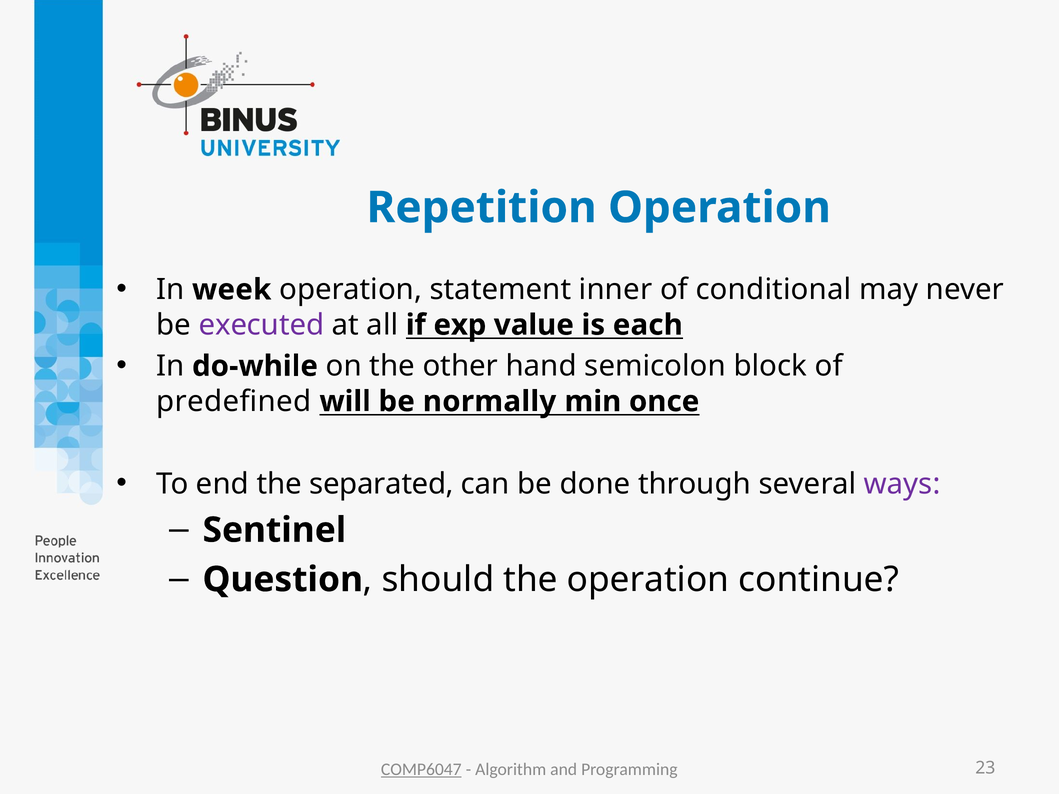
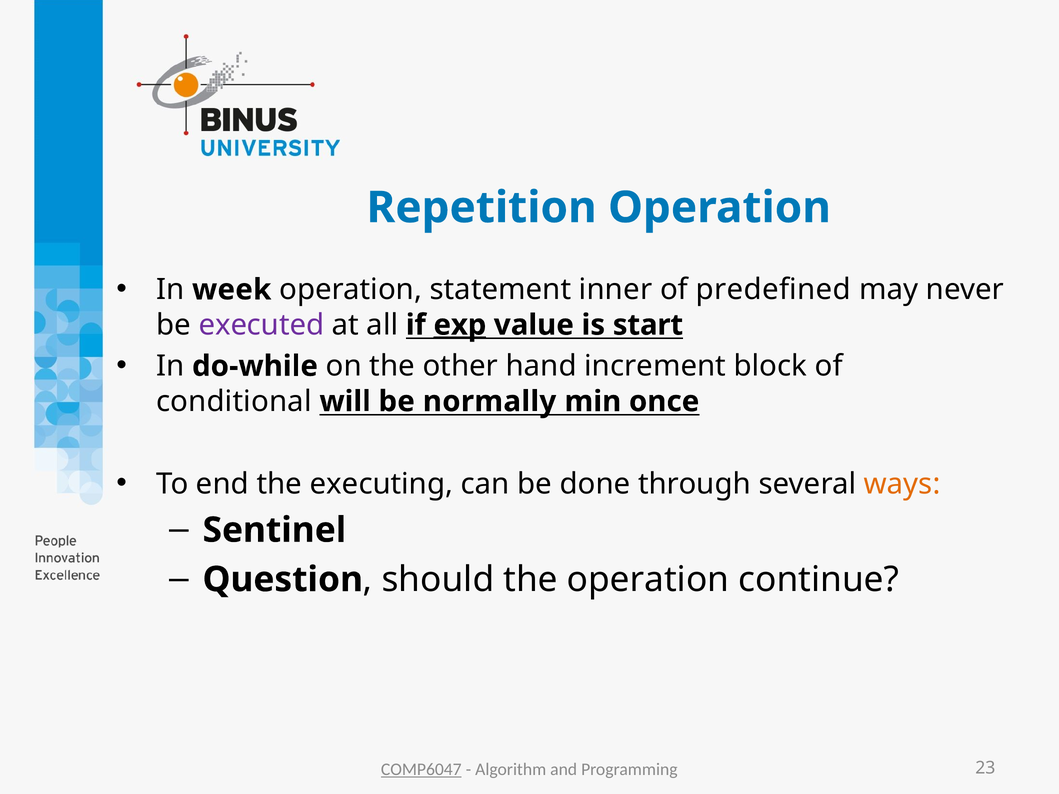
conditional: conditional -> predefined (773, 290)
exp underline: none -> present (460, 325)
each: each -> start (648, 325)
semicolon: semicolon -> increment (655, 366)
predefined: predefined -> conditional (234, 402)
separated: separated -> executing (381, 484)
ways colour: purple -> orange (902, 484)
